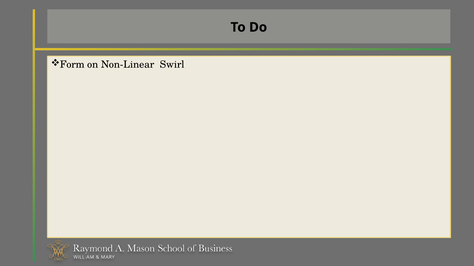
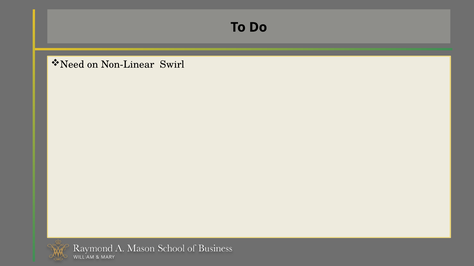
Form: Form -> Need (72, 65)
